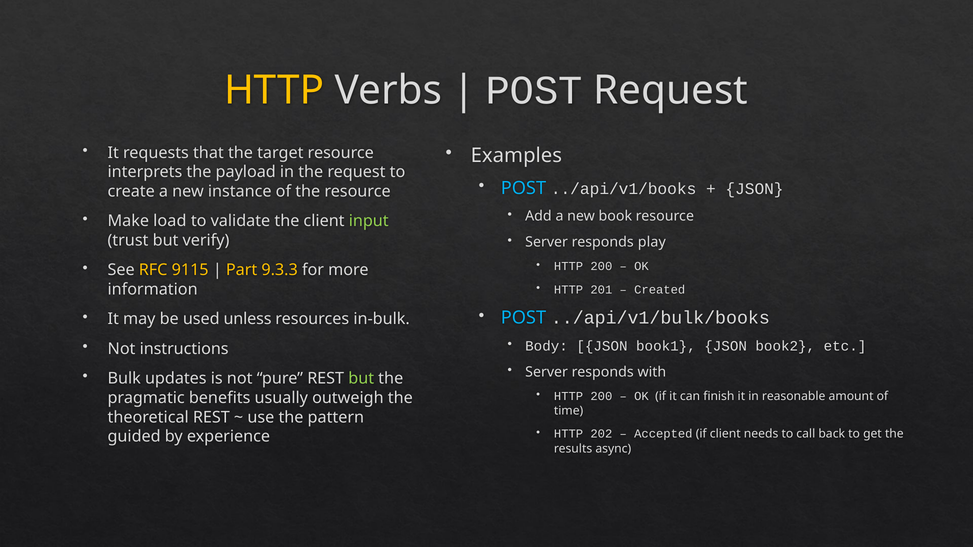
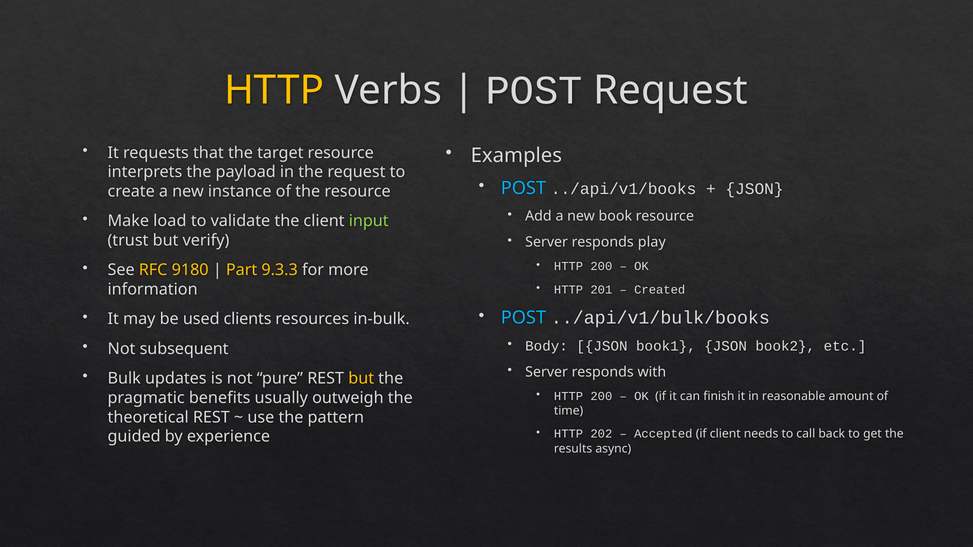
9115: 9115 -> 9180 (190, 270)
unless: unless -> clients (248, 319)
instructions: instructions -> subsequent (184, 349)
but colour: light green -> yellow (361, 379)
